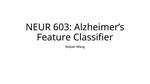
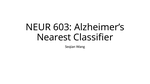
Feature: Feature -> Nearest (54, 37)
